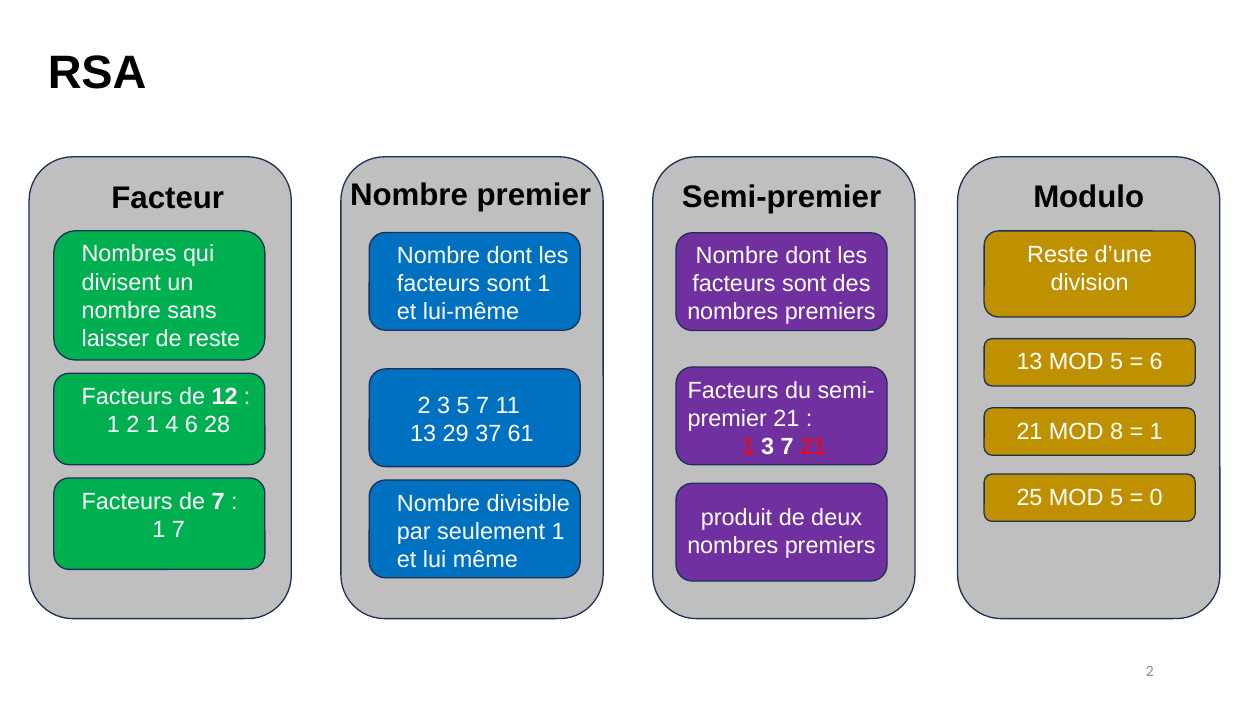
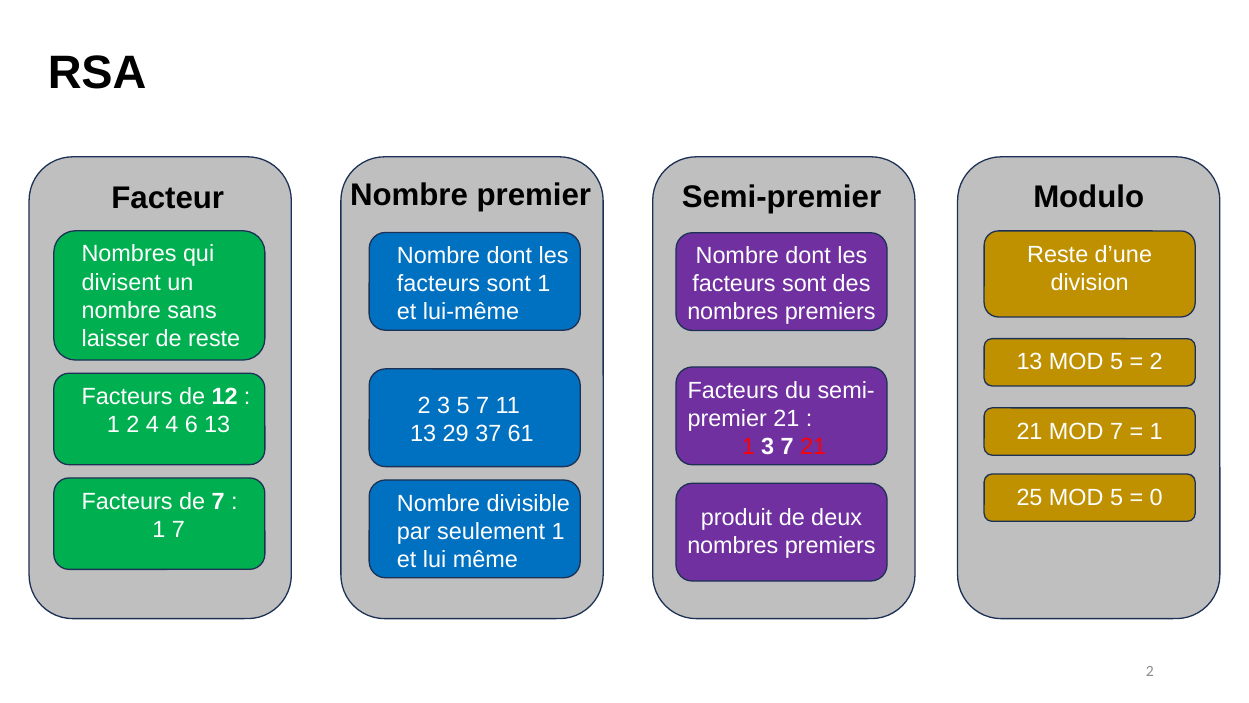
6: 6 -> 2 (1156, 362)
2 1: 1 -> 4 (152, 424)
6 28: 28 -> 13 (217, 424)
MOD 8: 8 -> 7 (1117, 431)
